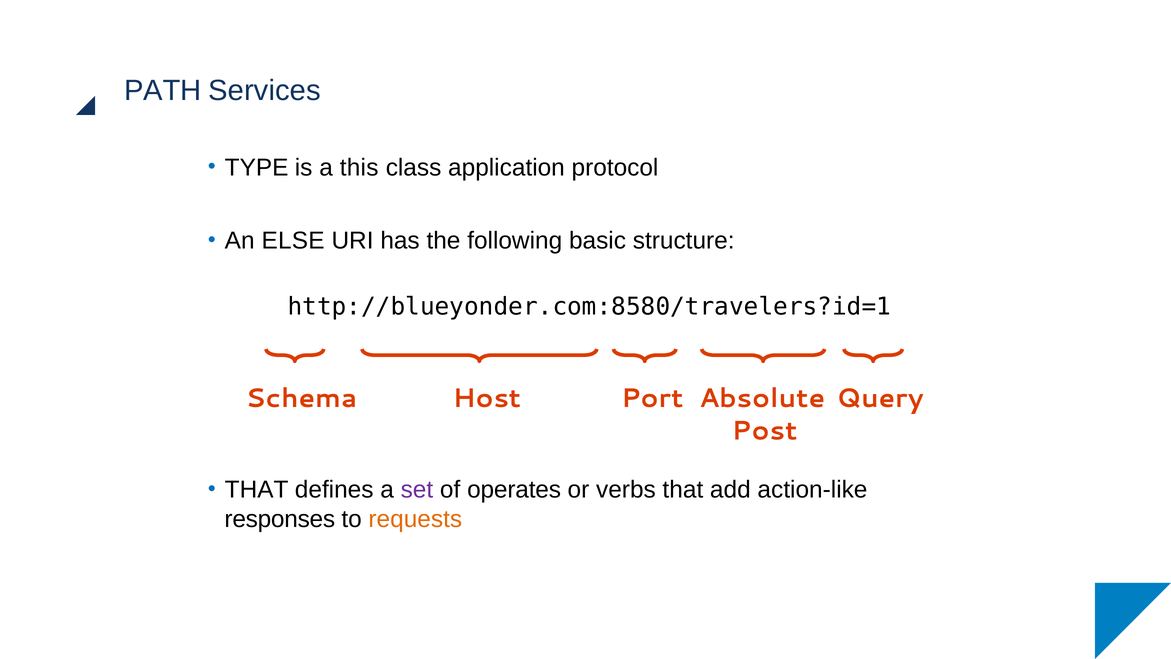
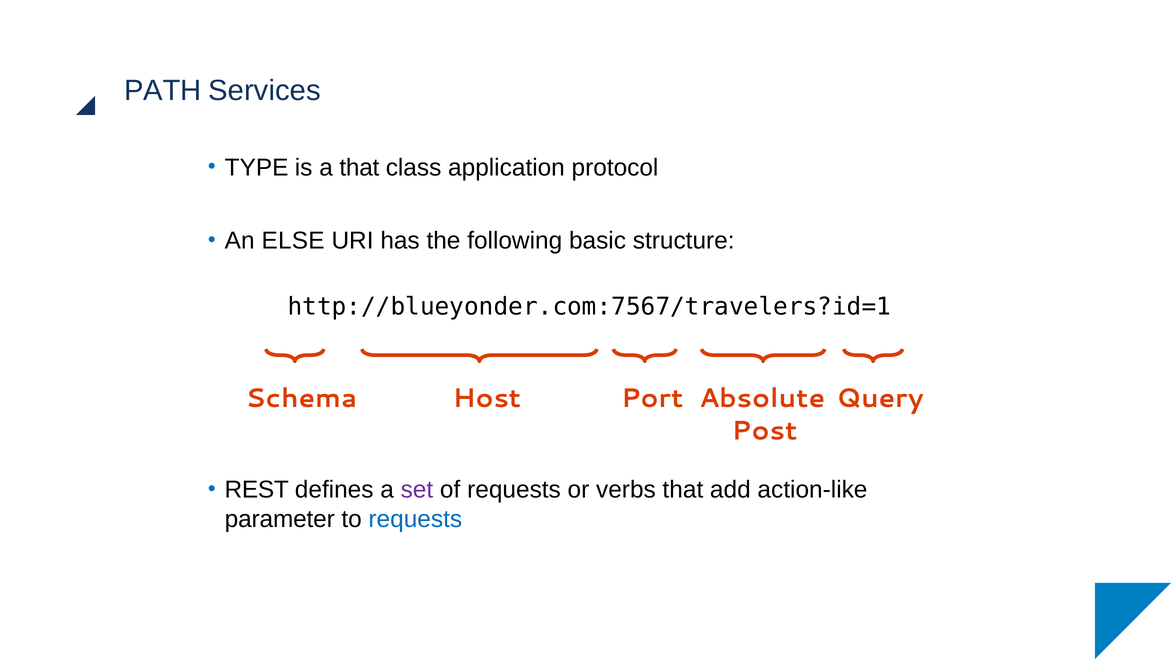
a this: this -> that (359, 167)
http://blueyonder.com:8580/travelers?id=1: http://blueyonder.com:8580/travelers?id=1 -> http://blueyonder.com:7567/travelers?id=1 (589, 307)
THAT: THAT -> REST (257, 490)
of operates: operates -> requests (514, 490)
responses: responses -> parameter (280, 519)
requests colour: orange -> blue (415, 519)
